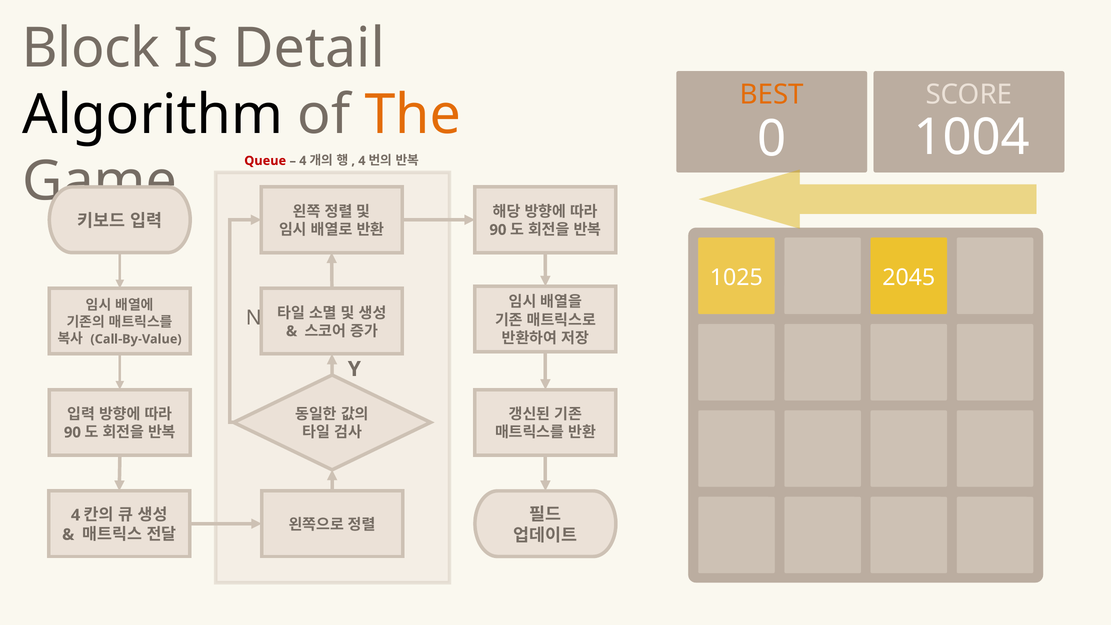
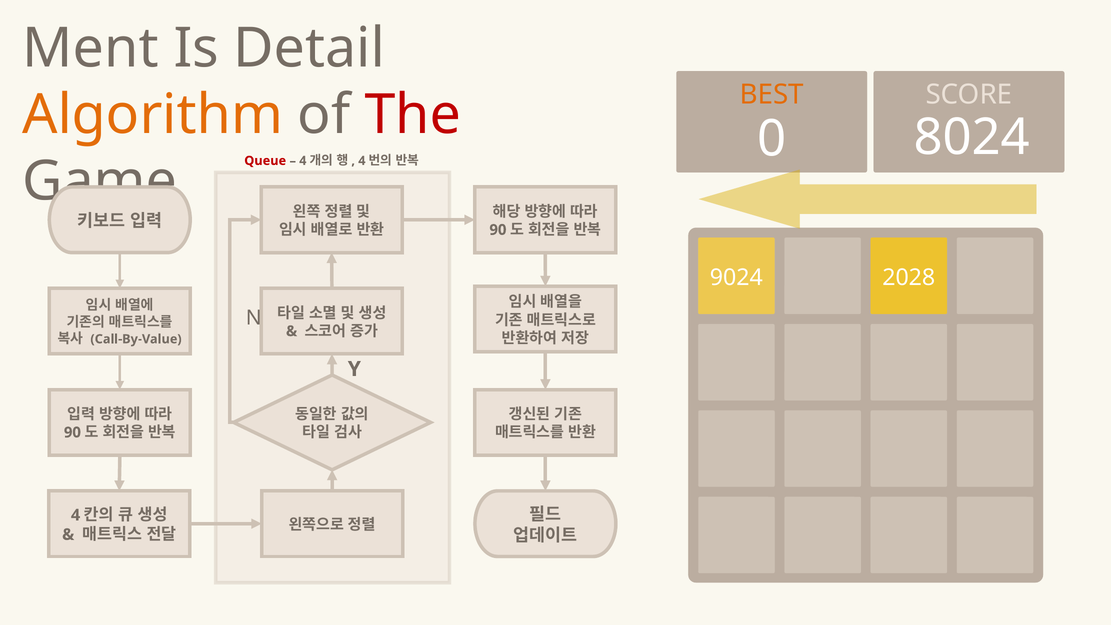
Block: Block -> Ment (90, 48)
Algorithm colour: black -> orange (153, 115)
The colour: orange -> red (413, 115)
1004: 1004 -> 8024 (972, 137)
1025: 1025 -> 9024 (736, 277)
2045: 2045 -> 2028 (909, 277)
